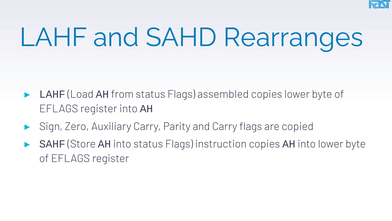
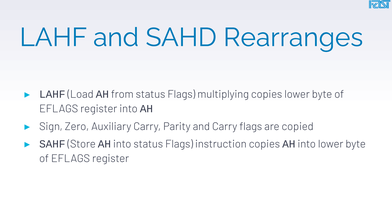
assembled: assembled -> multiplying (223, 94)
